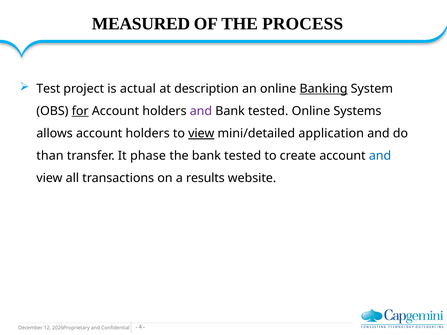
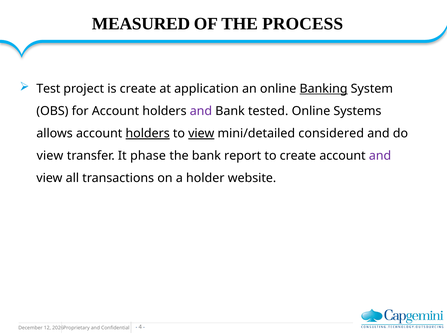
is actual: actual -> create (138, 89)
description: description -> application (206, 89)
for underline: present -> none (80, 111)
holders underline: none -> present (148, 134)
application: application -> considered (331, 134)
than: than -> view (50, 156)
the bank tested: tested -> report (243, 156)
and colour: blue -> purple (380, 156)
results: results -> holder (205, 178)
